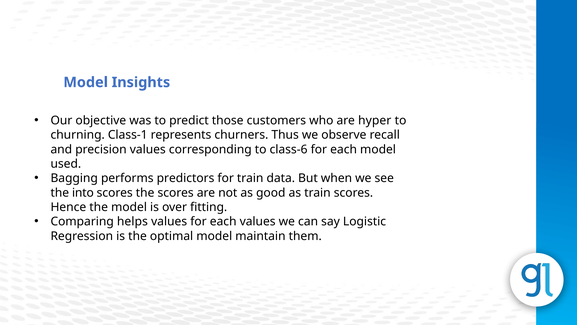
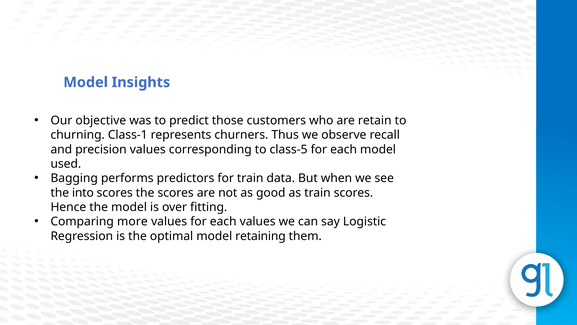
hyper: hyper -> retain (375, 120)
class-6: class-6 -> class-5 (289, 149)
helps: helps -> more (132, 221)
maintain: maintain -> retaining (260, 236)
